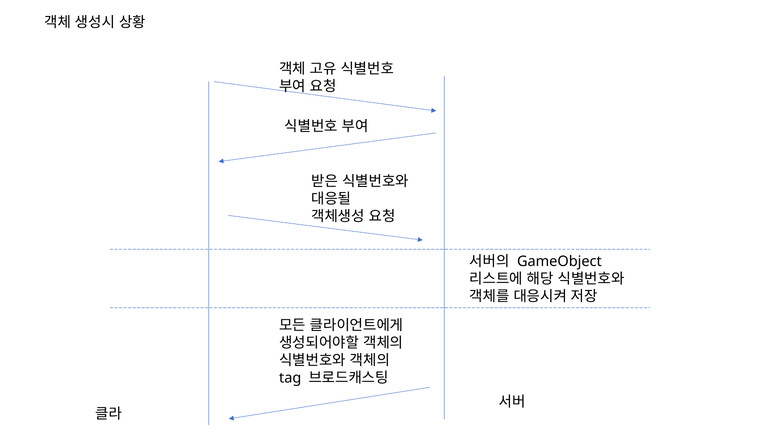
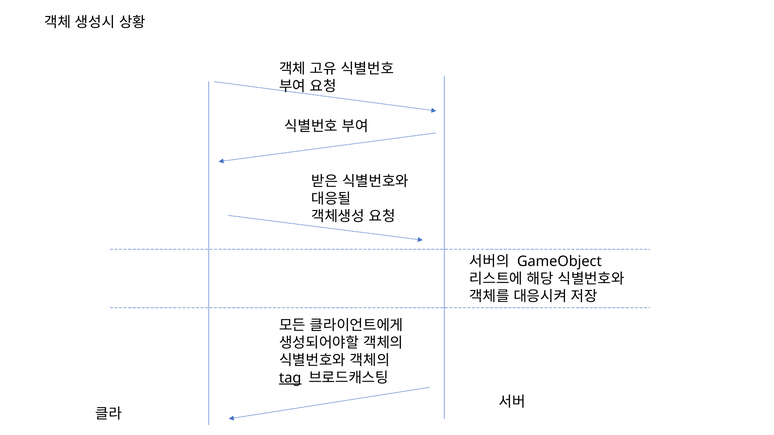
tag underline: none -> present (290, 378)
